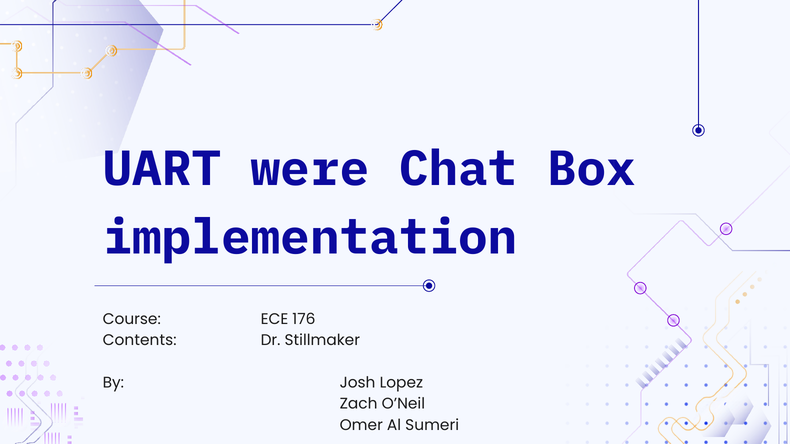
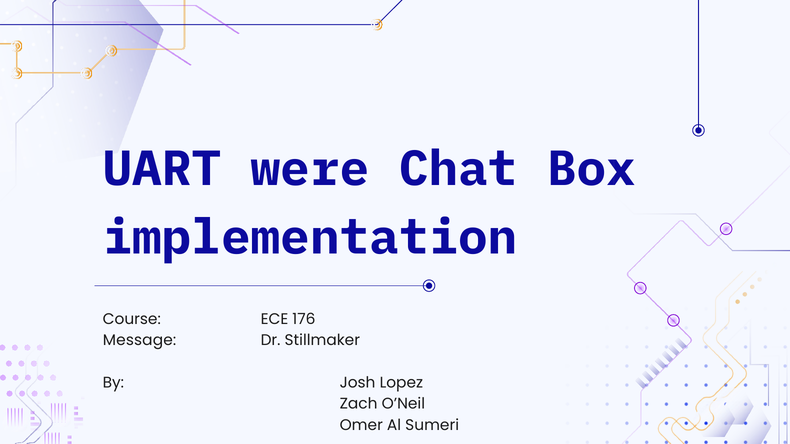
Contents: Contents -> Message (140, 341)
